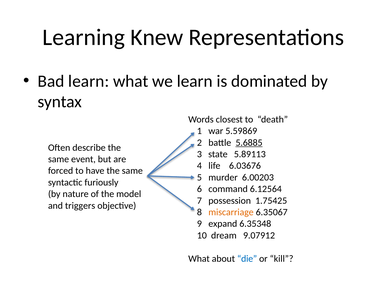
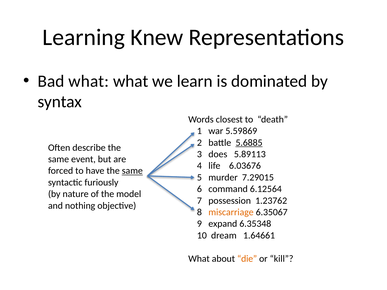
Bad learn: learn -> what (89, 81)
state: state -> does (218, 154)
same underline: none -> present (132, 171)
6.00203: 6.00203 -> 7.29015 (258, 178)
1.75425: 1.75425 -> 1.23762 (271, 201)
triggers: triggers -> nothing (80, 206)
9.07912: 9.07912 -> 1.64661 (259, 236)
die colour: blue -> orange (247, 259)
